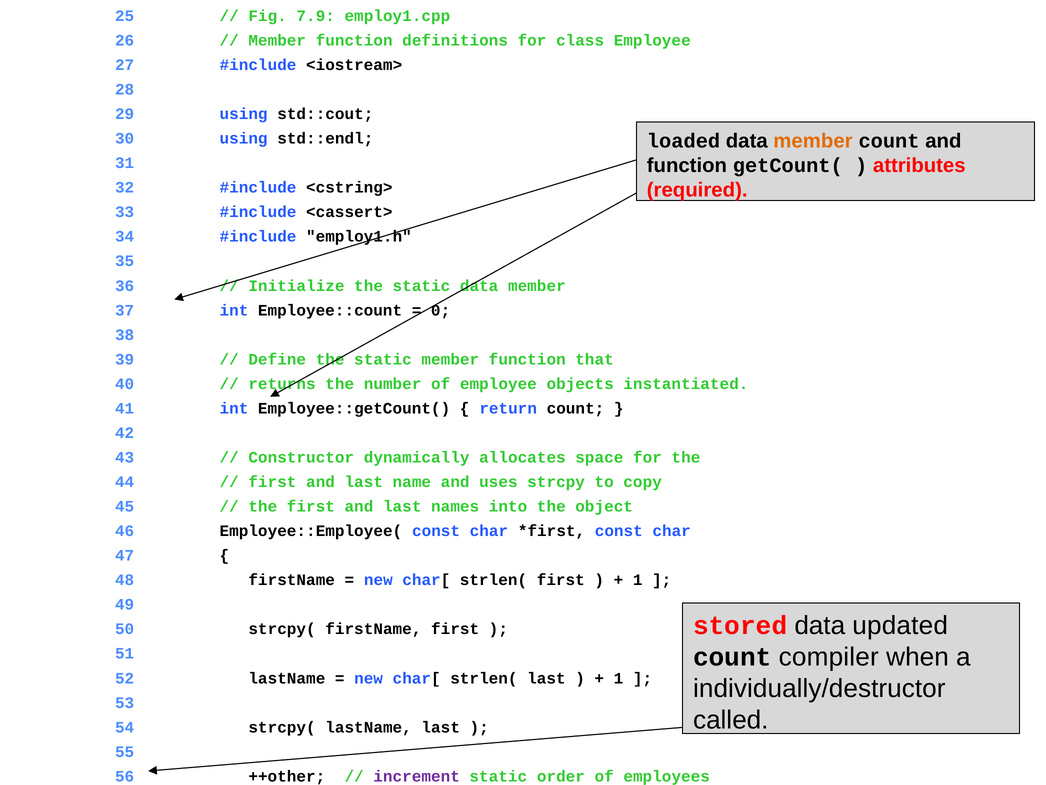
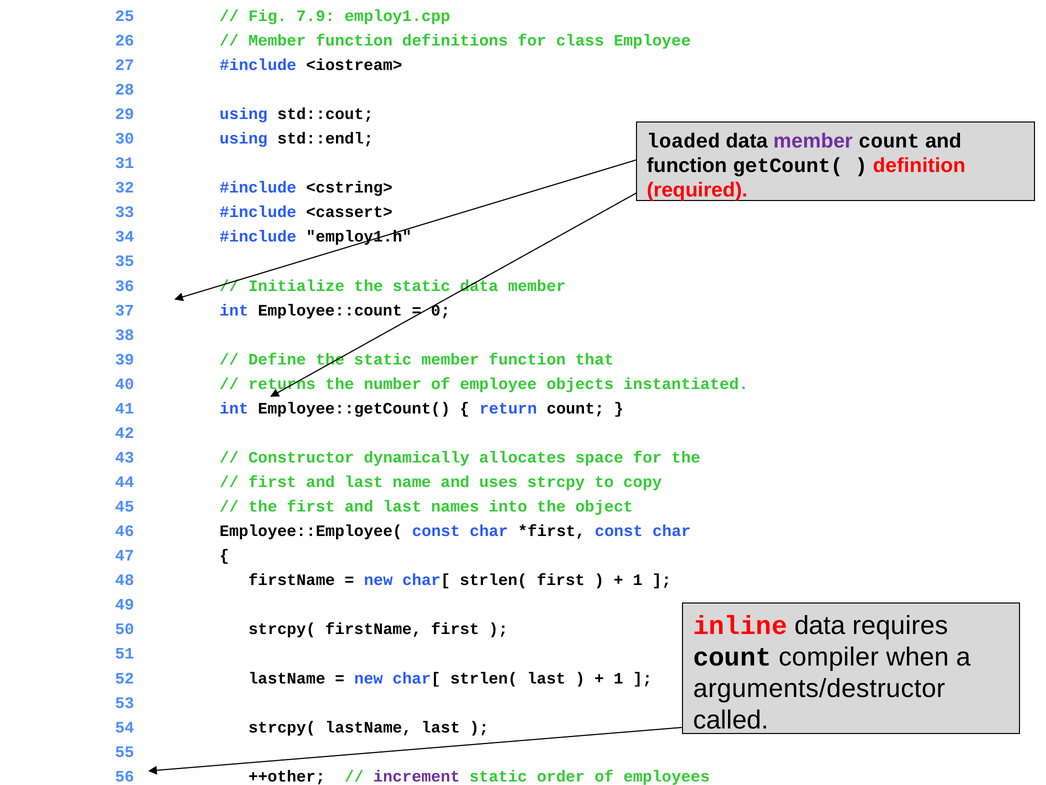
member colour: orange -> purple (813, 141)
attributes: attributes -> definition (919, 165)
stored: stored -> inline (740, 625)
updated: updated -> requires (900, 625)
individually/destructor: individually/destructor -> arguments/destructor (819, 688)
